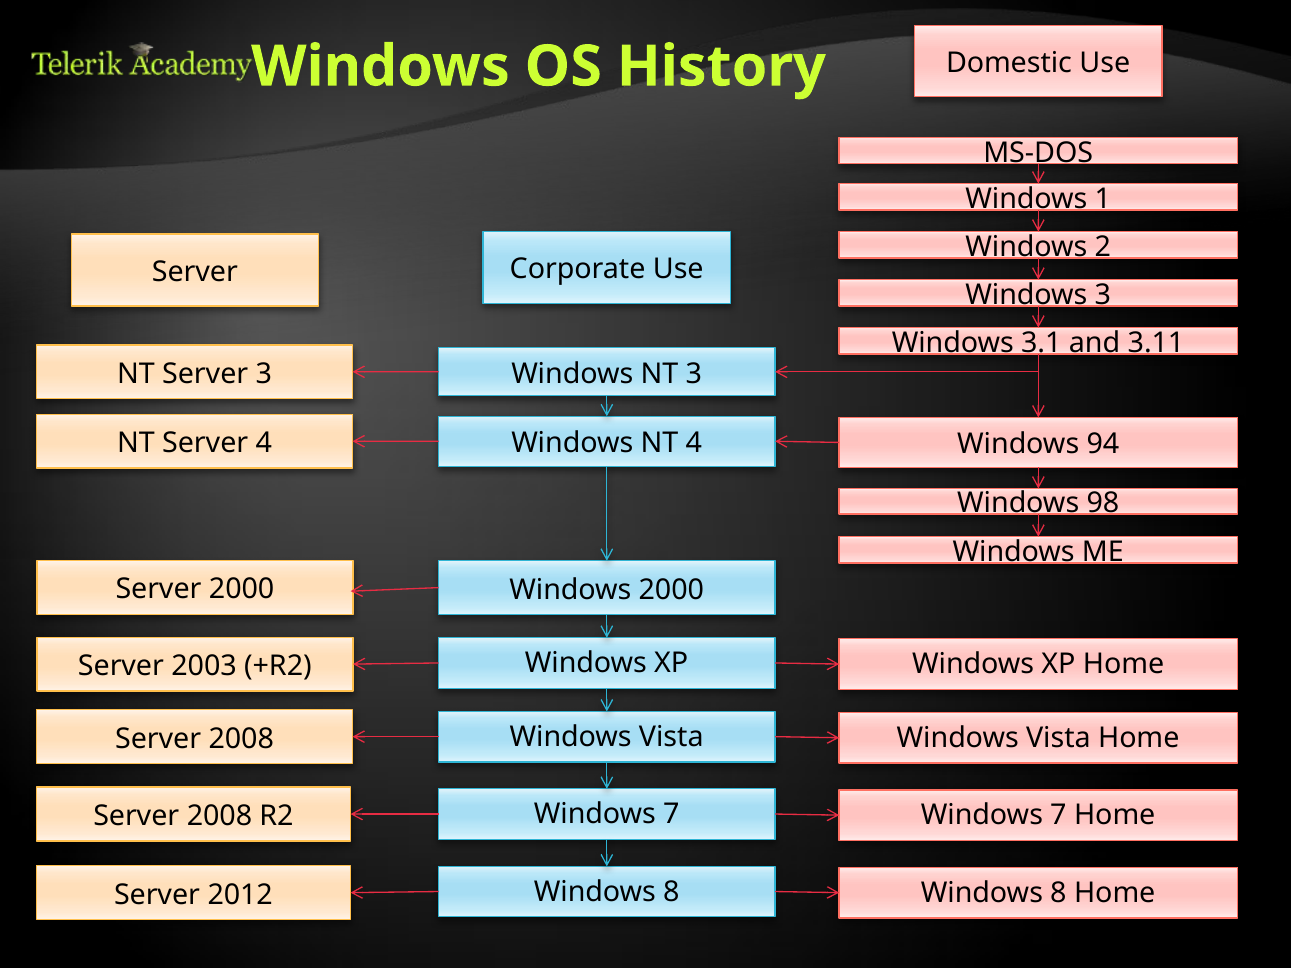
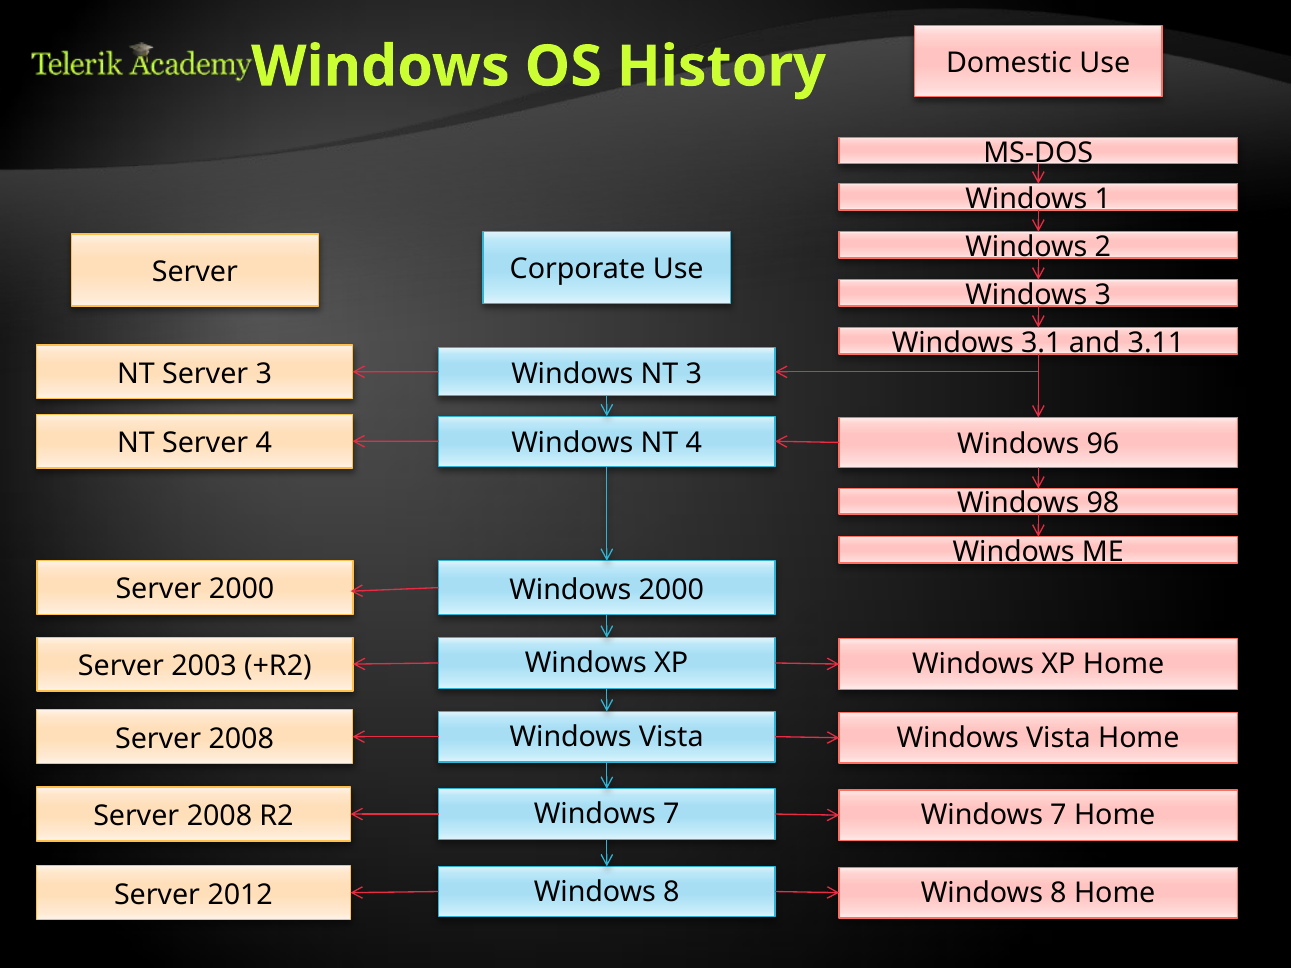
94: 94 -> 96 (1103, 445)
